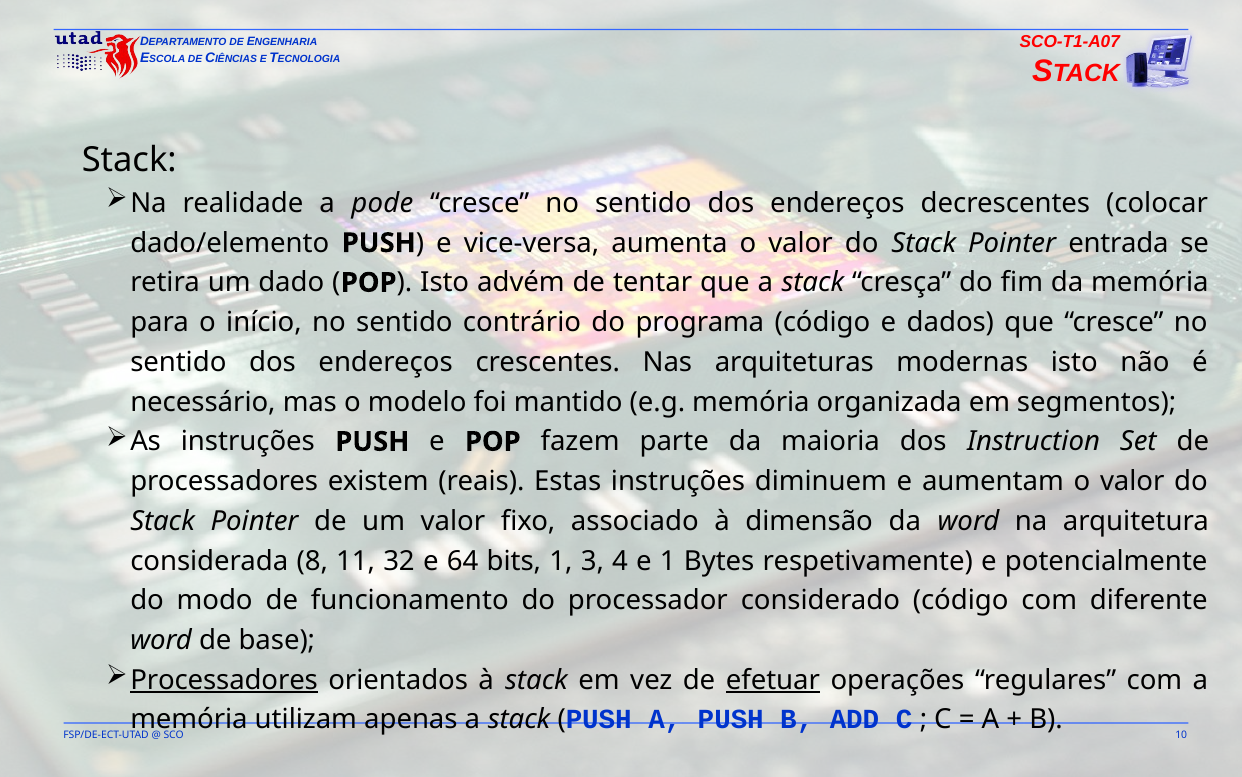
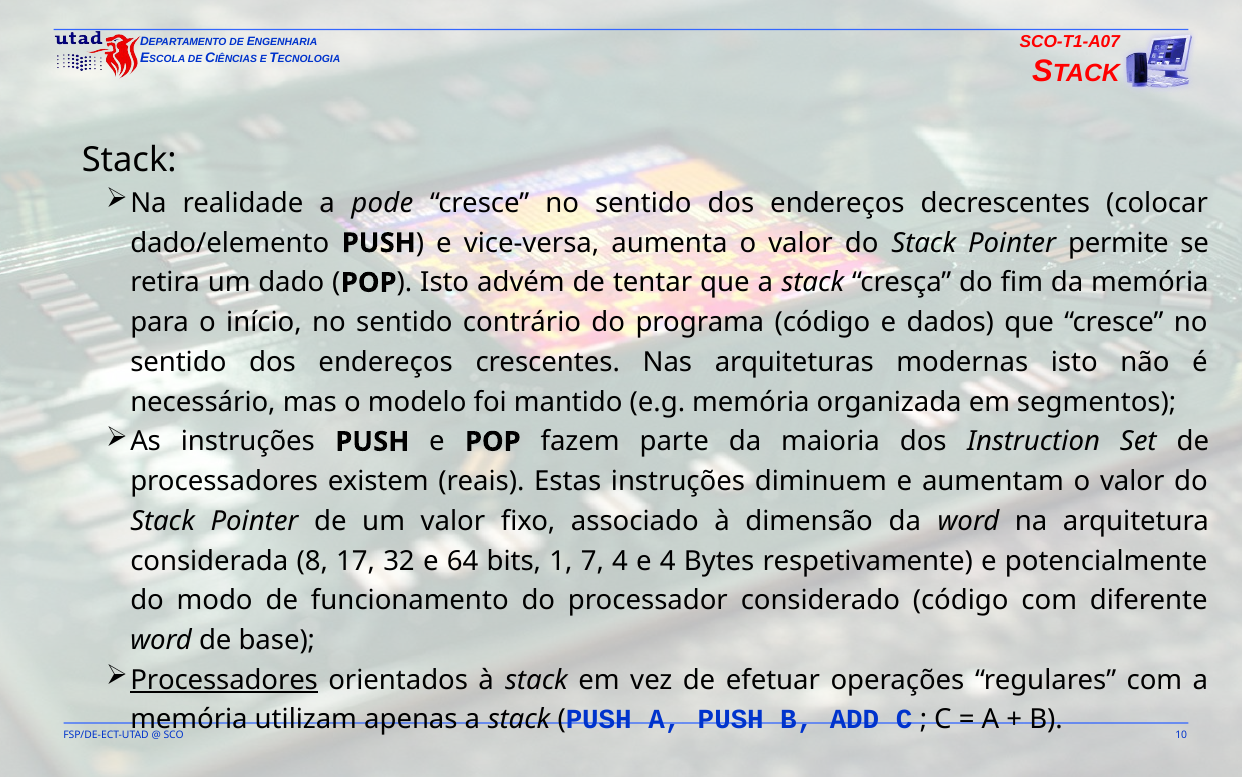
entrada: entrada -> permite (1118, 243)
11: 11 -> 17 (356, 560)
3: 3 -> 7 (592, 560)
e 1: 1 -> 4 (668, 560)
efetuar underline: present -> none (773, 679)
